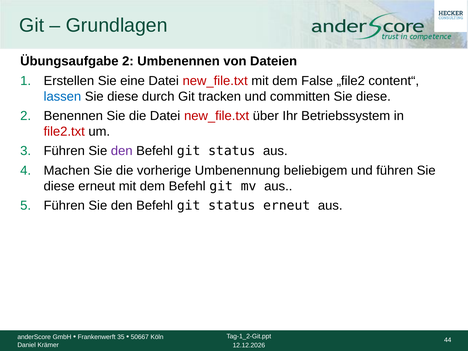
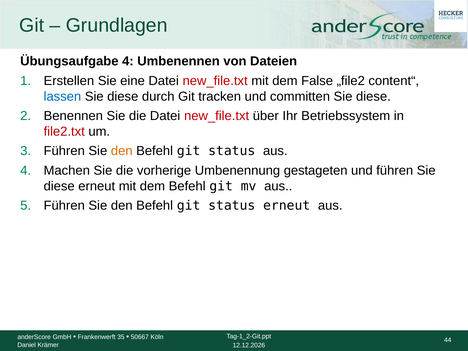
Übungsaufgabe 2: 2 -> 4 (128, 61)
den colour: purple -> orange (122, 151)
beliebigem: beliebigem -> gestageten (316, 171)
